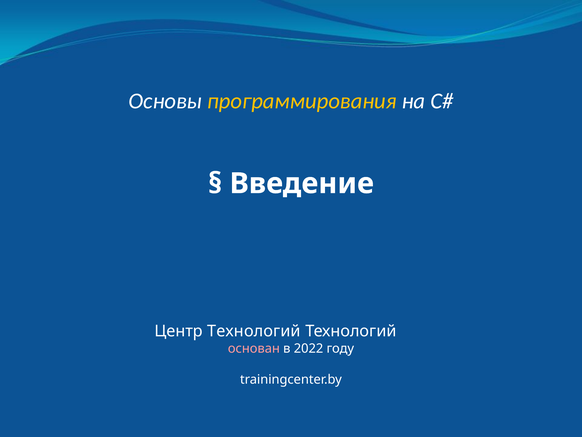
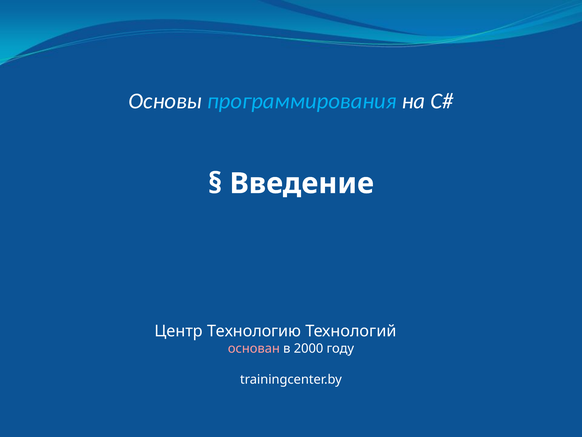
программирования colour: yellow -> light blue (302, 101)
Центр Технологий: Технологий -> Технологию (254, 331)
2022: 2022 -> 2000 (309, 348)
